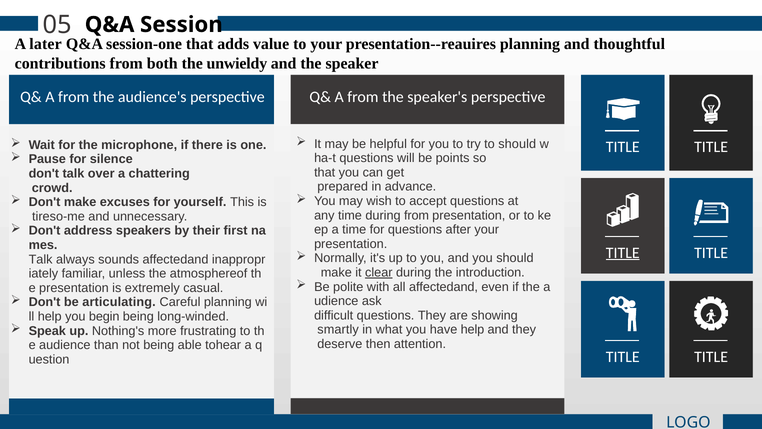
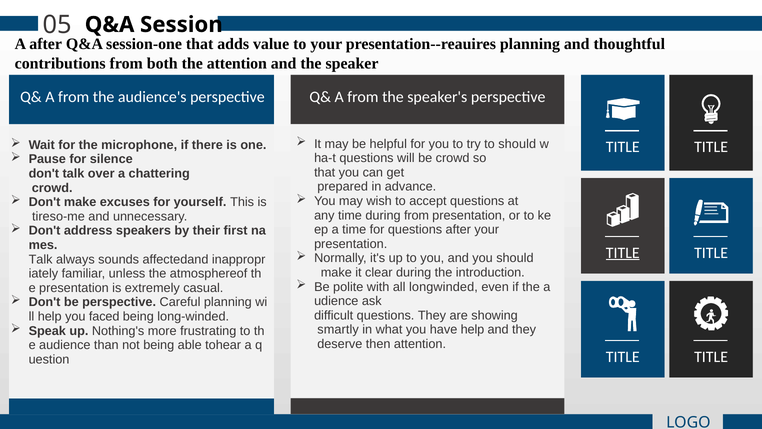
A later: later -> after (46, 44)
the unwieldy: unwieldy -> attention (237, 63)
be points: points -> crowd (453, 158)
clear underline: present -> none (379, 272)
all affectedand: affectedand -> longwinded (443, 287)
be articulating: articulating -> perspective (119, 302)
begin: begin -> faced (104, 316)
